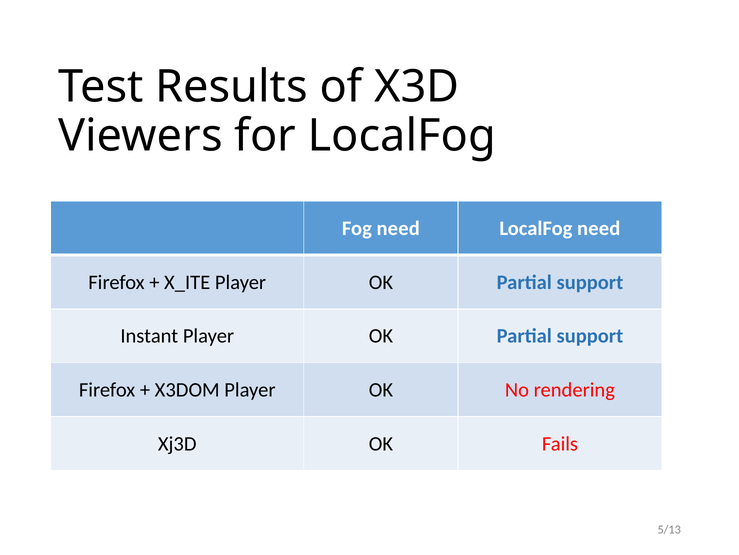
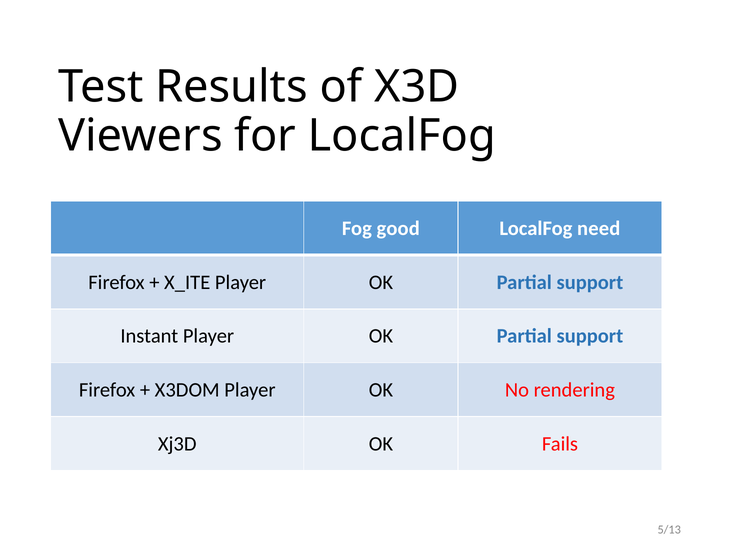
Fog need: need -> good (398, 228)
